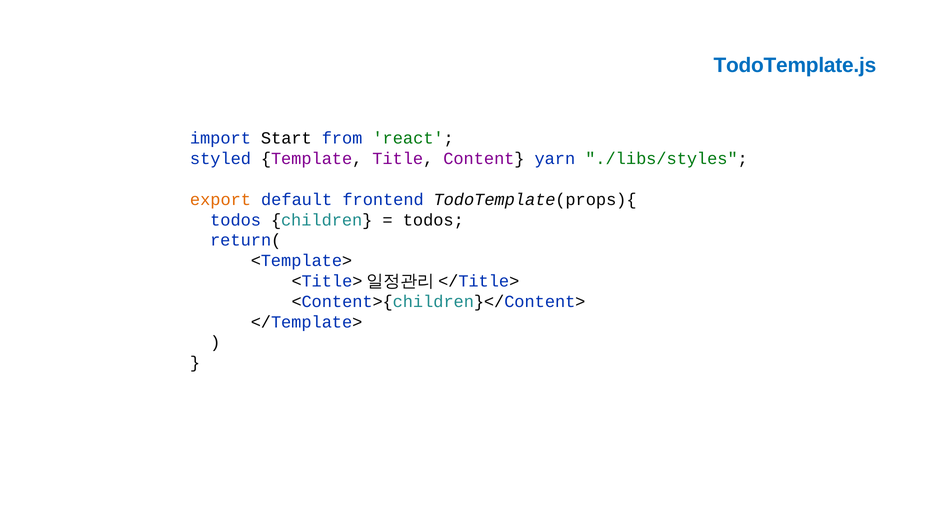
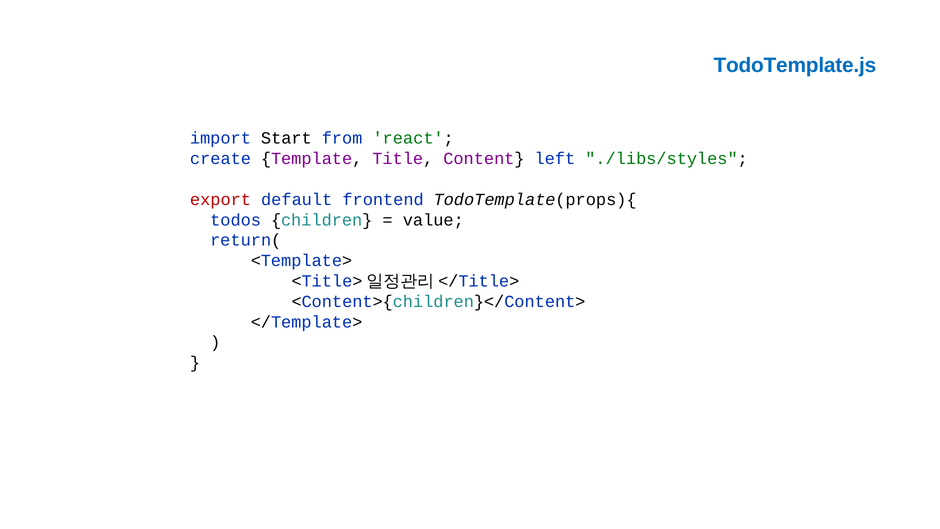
styled: styled -> create (221, 159)
yarn: yarn -> left (555, 159)
export colour: orange -> red (221, 199)
todos: todos -> value (433, 220)
